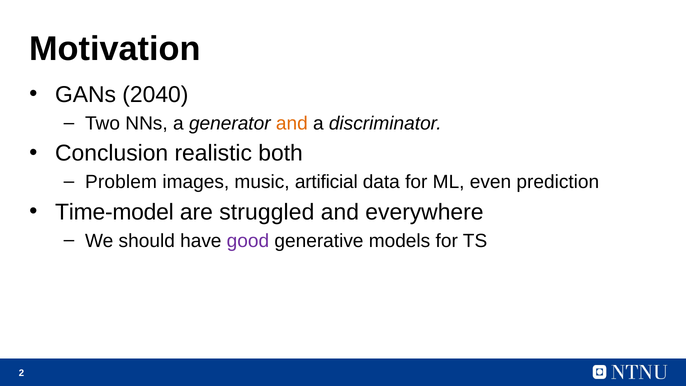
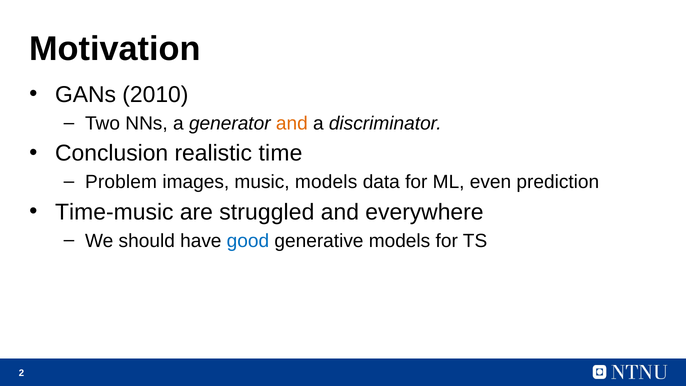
2040: 2040 -> 2010 (155, 95)
both: both -> time (280, 153)
music artificial: artificial -> models (326, 182)
Time-model: Time-model -> Time-music (114, 212)
good colour: purple -> blue (248, 241)
